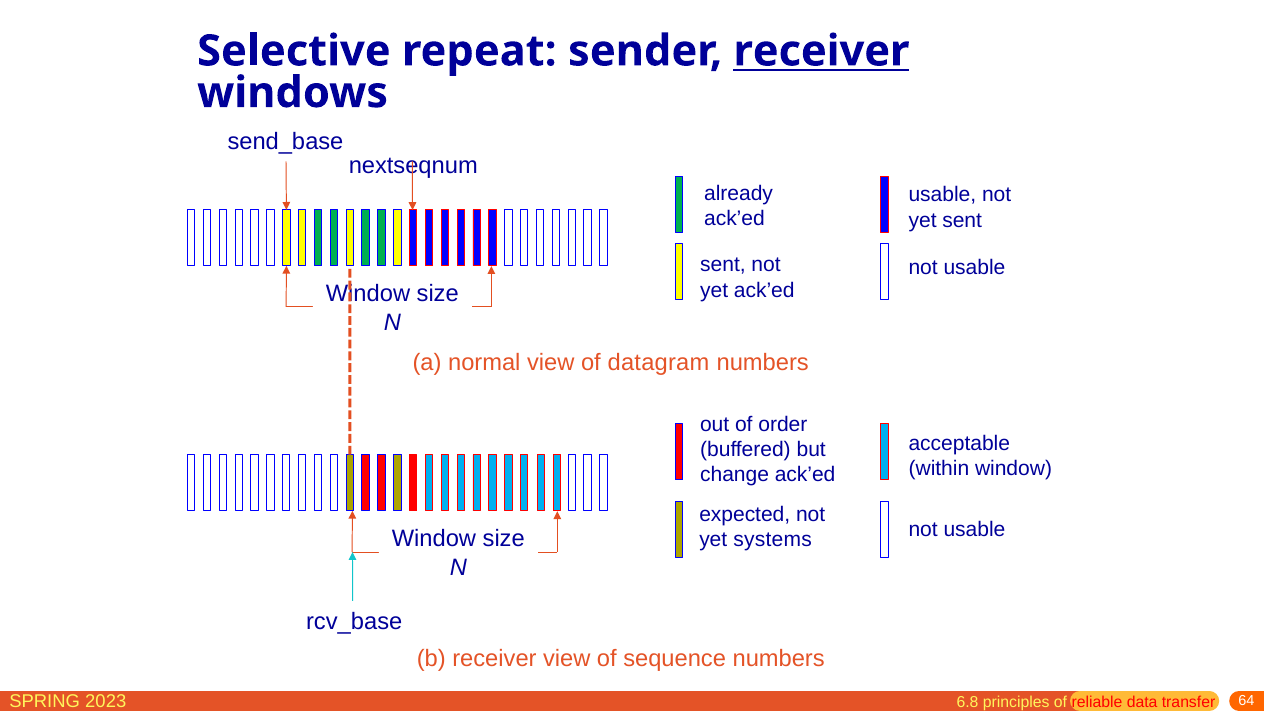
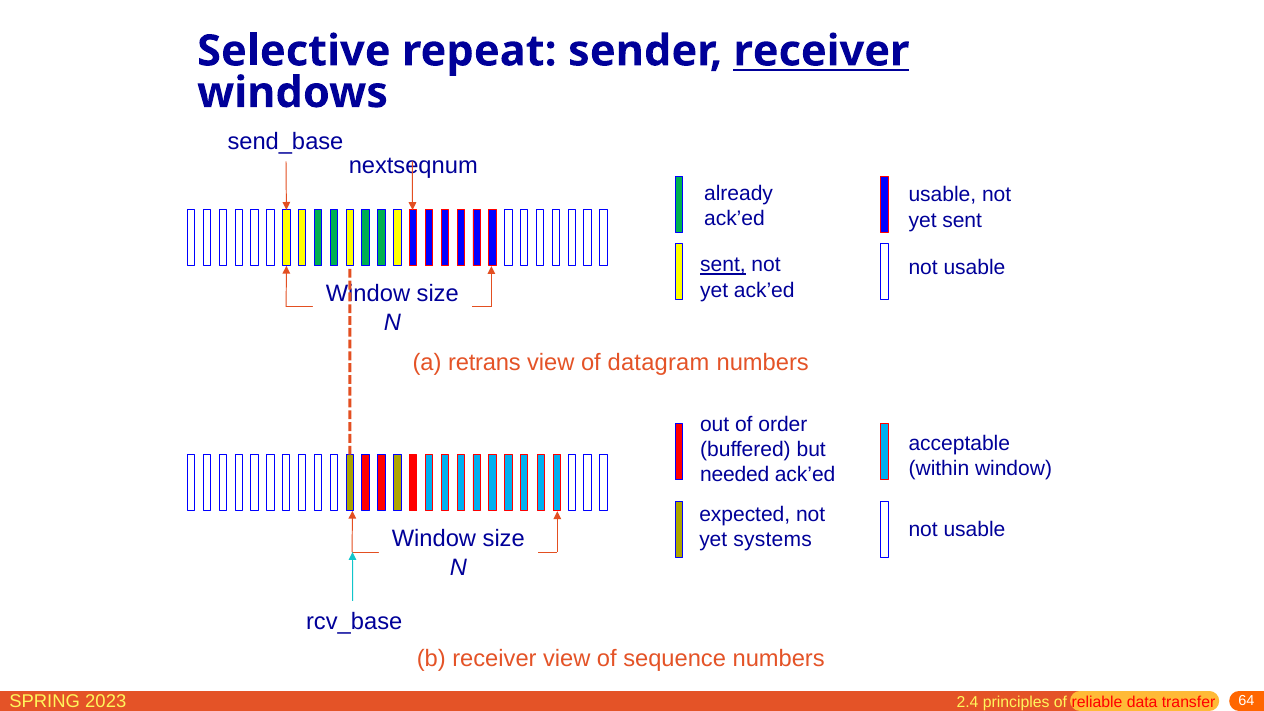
sent underline: none -> present (723, 265)
normal: normal -> retrans (484, 362)
change: change -> needed (735, 475)
6.8: 6.8 -> 2.4 (968, 702)
